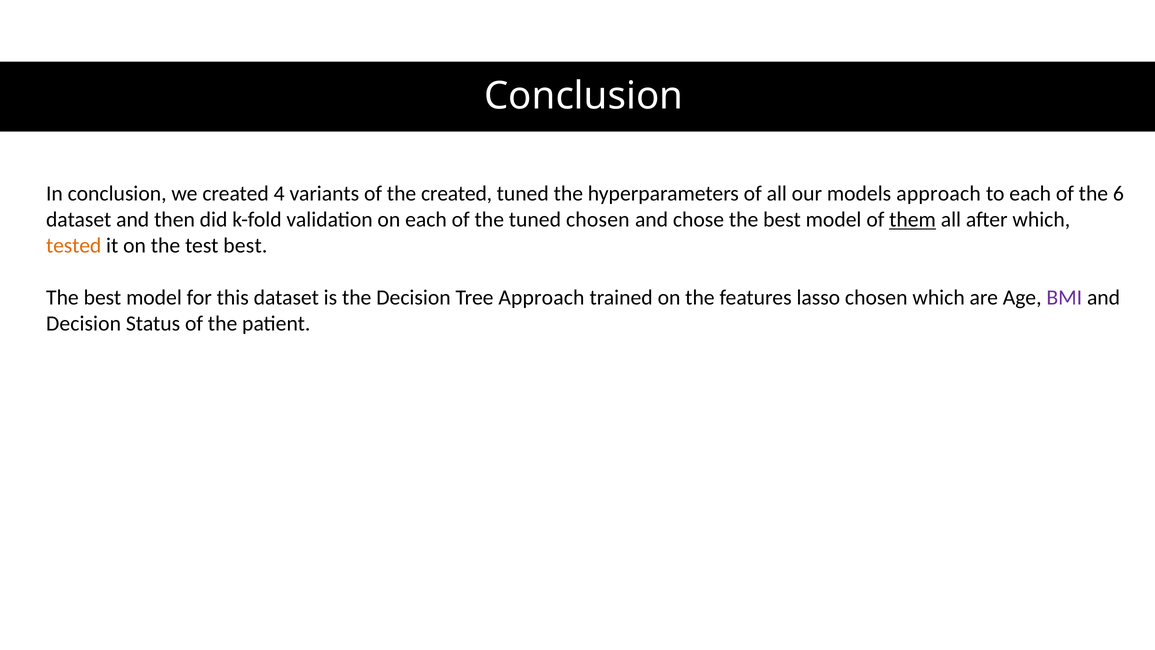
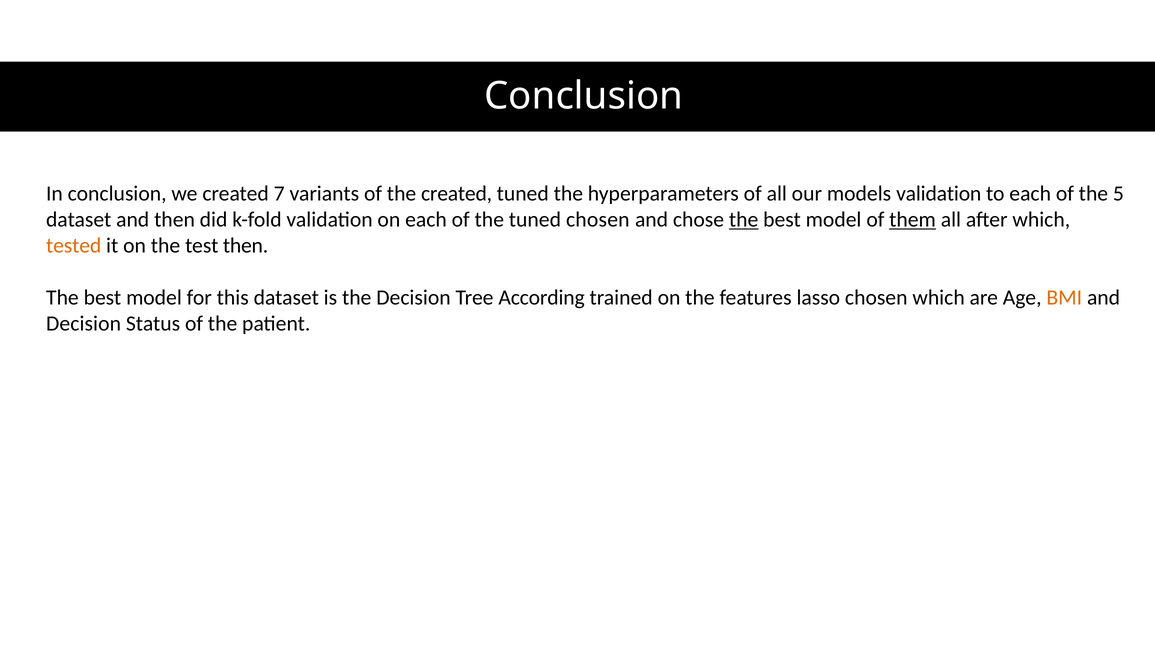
4: 4 -> 7 (279, 194)
models approach: approach -> validation (939, 194)
6: 6 -> 5 (1118, 194)
the underline: none -> present (744, 220)
test best: best -> then (246, 246)
Tree Approach: Approach -> According (542, 298)
BMI colour: purple -> orange (1064, 298)
